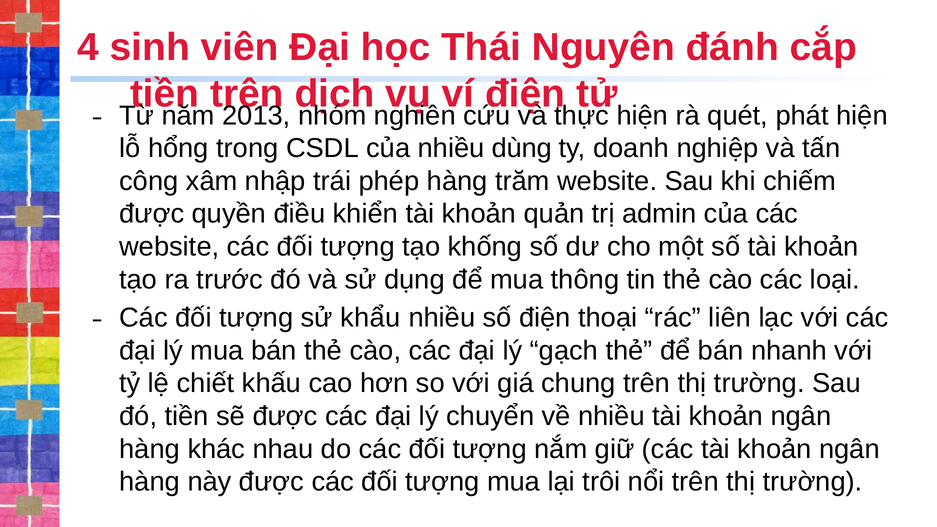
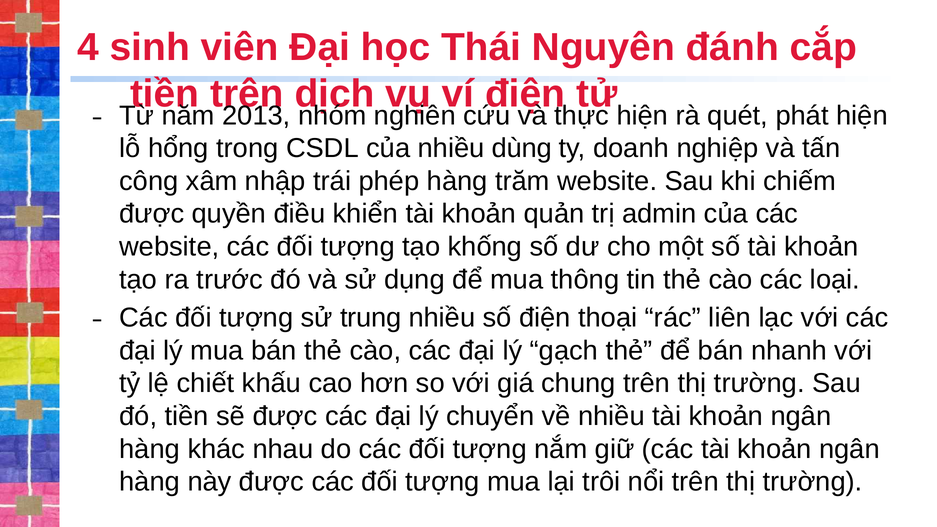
khẩu: khẩu -> trung (371, 318)
